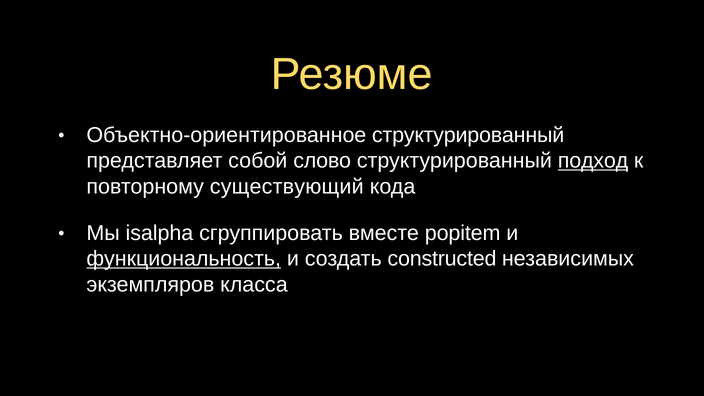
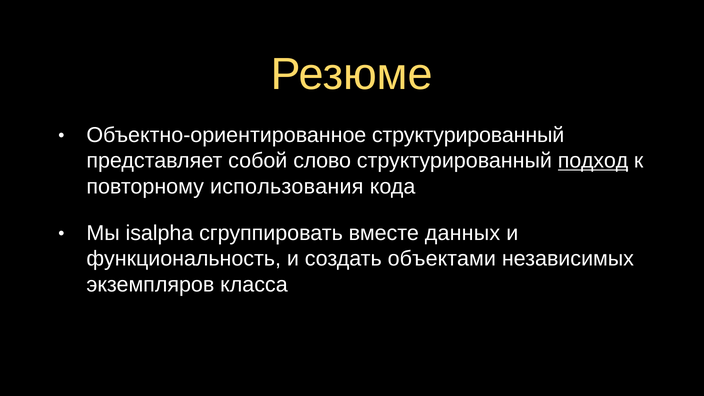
существующий: существующий -> использования (287, 187)
popitem: popitem -> данных (462, 233)
функциональность underline: present -> none (184, 259)
constructed: constructed -> объектами (442, 259)
